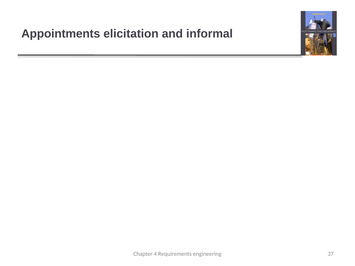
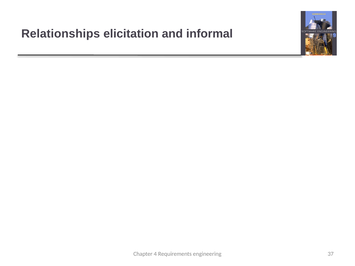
Appointments: Appointments -> Relationships (61, 34)
